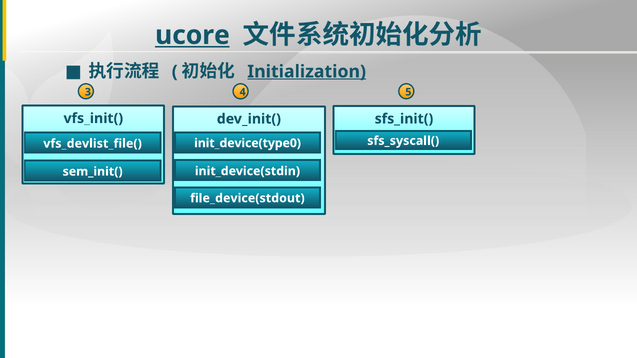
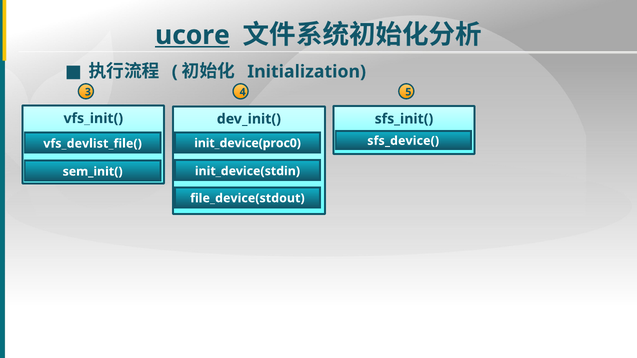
Initialization underline: present -> none (307, 72)
sfs_syscall(: sfs_syscall( -> sfs_device( (403, 141)
init_device(type0: init_device(type0 -> init_device(proc0 (248, 143)
